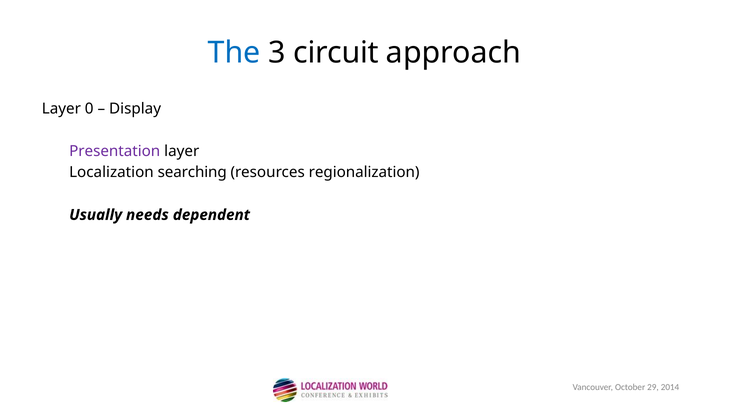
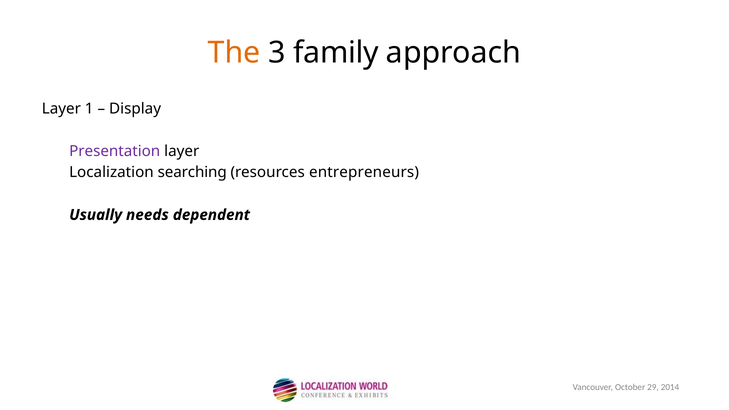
The colour: blue -> orange (234, 53)
circuit: circuit -> family (336, 53)
0: 0 -> 1 (89, 109)
regionalization: regionalization -> entrepreneurs (364, 172)
